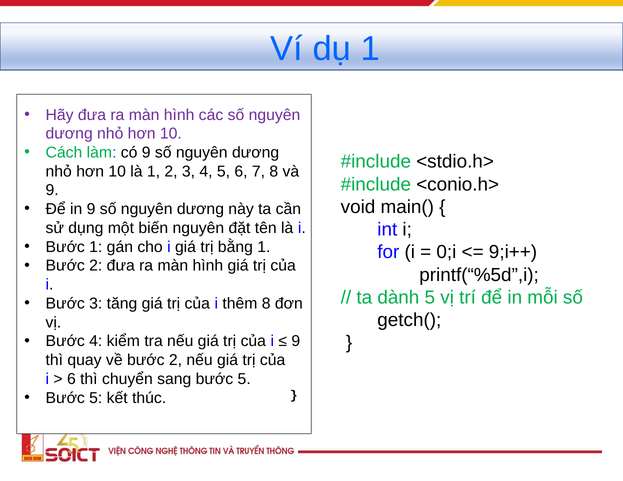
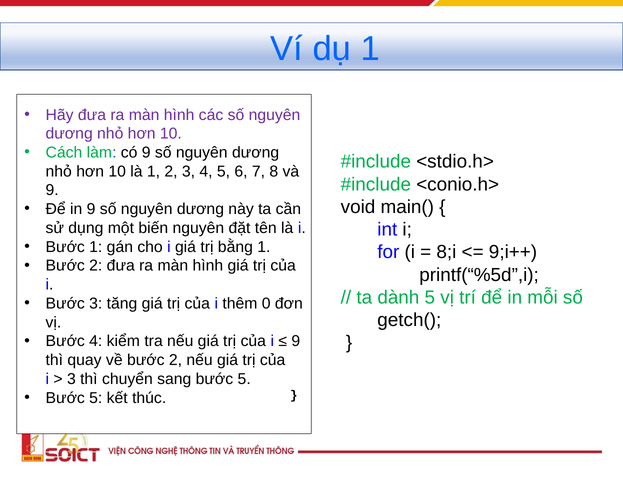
0;i: 0;i -> 8;i (446, 252)
thêm 8: 8 -> 0 (266, 304)
6: 6 -> 3 (71, 379)
